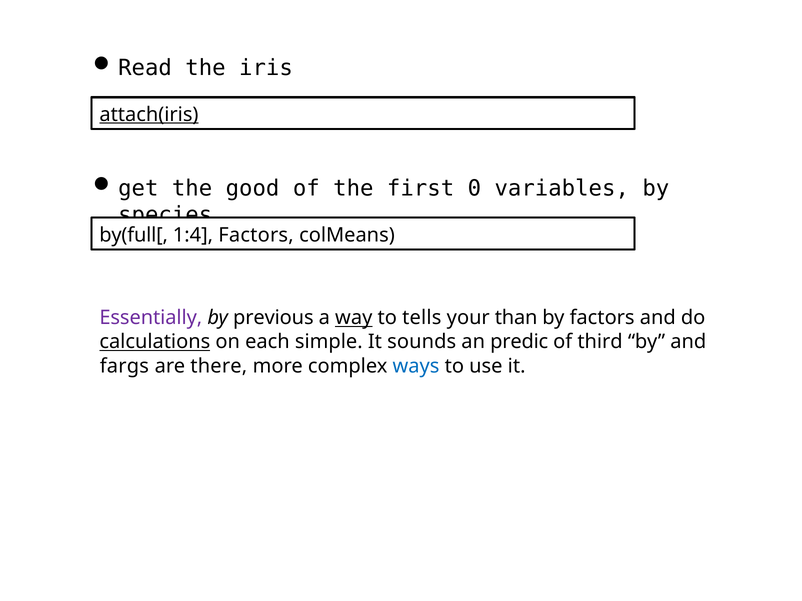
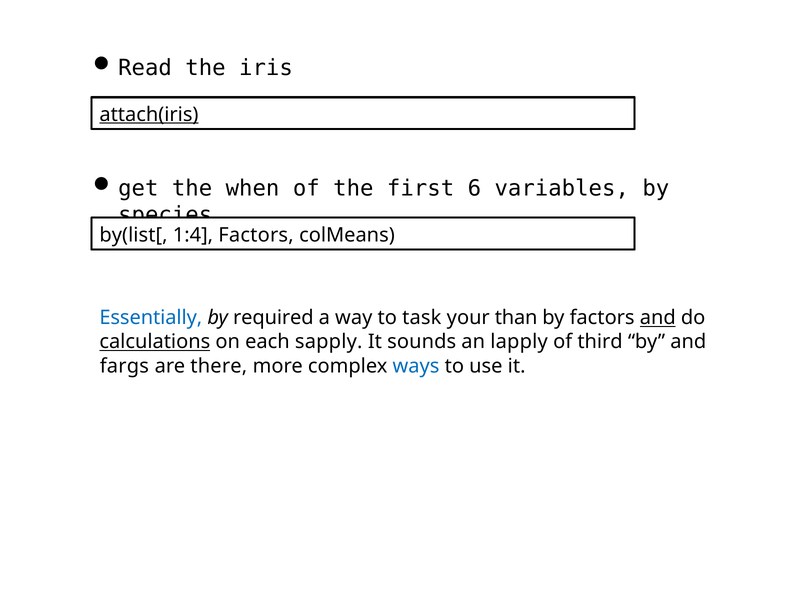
good: good -> when (253, 188)
0: 0 -> 6 (474, 188)
by(full[: by(full[ -> by(list[ (133, 235)
Essentially colour: purple -> blue (151, 318)
previous: previous -> required (273, 318)
way underline: present -> none (354, 318)
tells: tells -> task (422, 318)
and underline: none -> present (658, 318)
simple: simple -> sapply (329, 342)
predic: predic -> lapply (519, 342)
